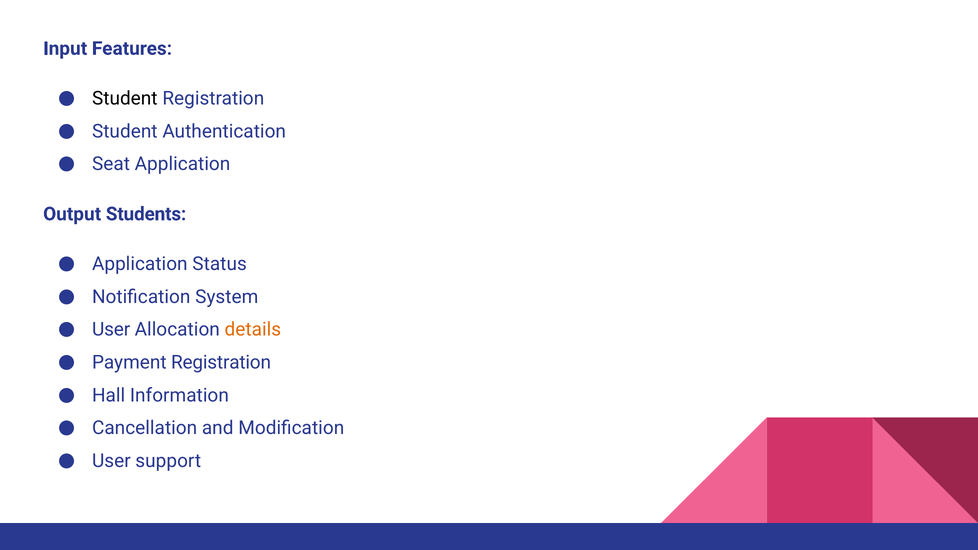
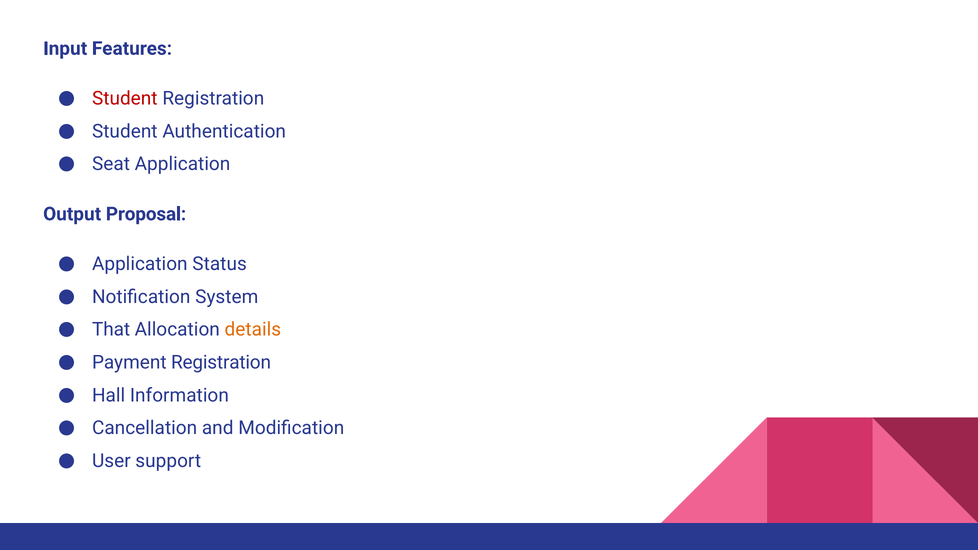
Student colour: black -> red (125, 98)
Students: Students -> Proposal (146, 214)
User: User -> That (111, 330)
